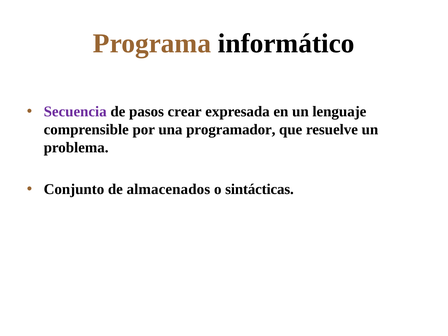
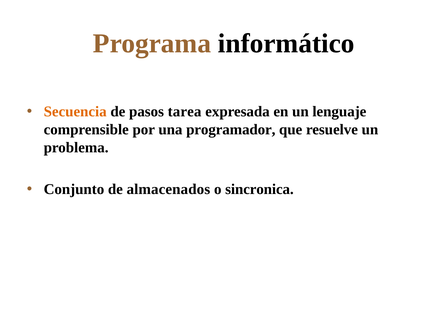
Secuencia colour: purple -> orange (75, 112)
crear: crear -> tarea (185, 112)
sintácticas: sintácticas -> sincronica (259, 189)
